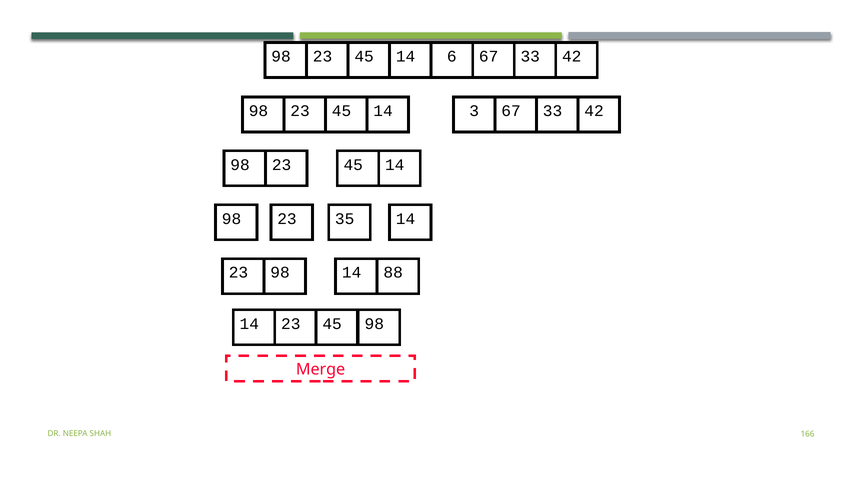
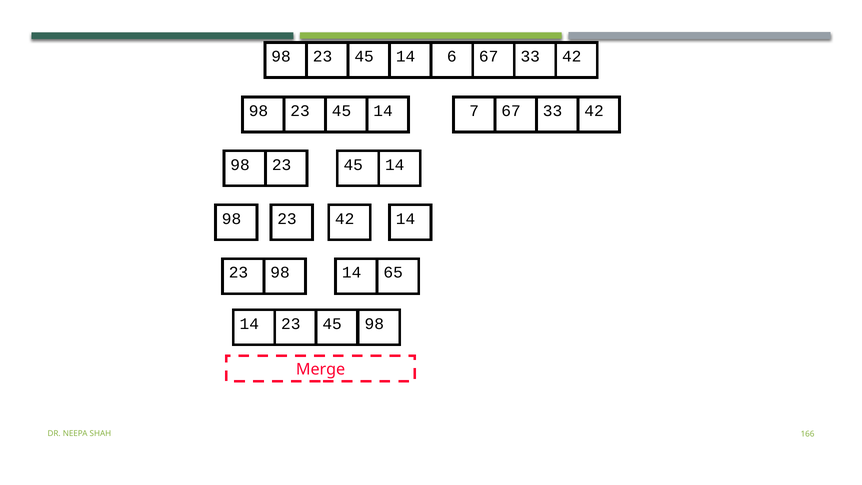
3: 3 -> 7 (474, 111)
35: 35 -> 42 (345, 219)
88: 88 -> 65 (393, 273)
